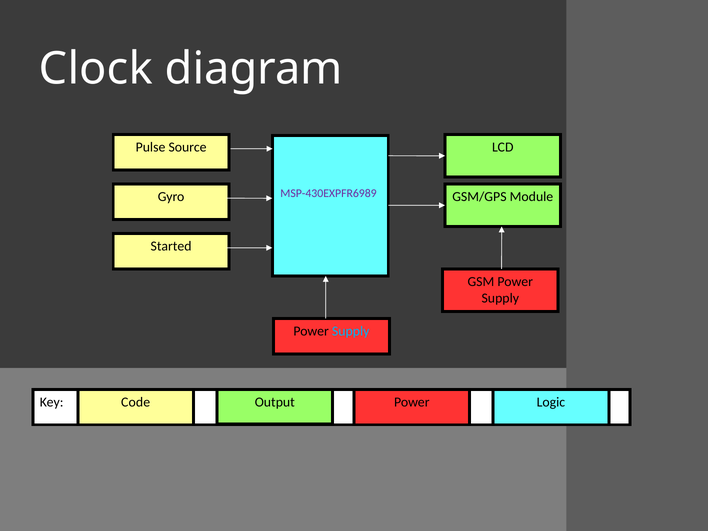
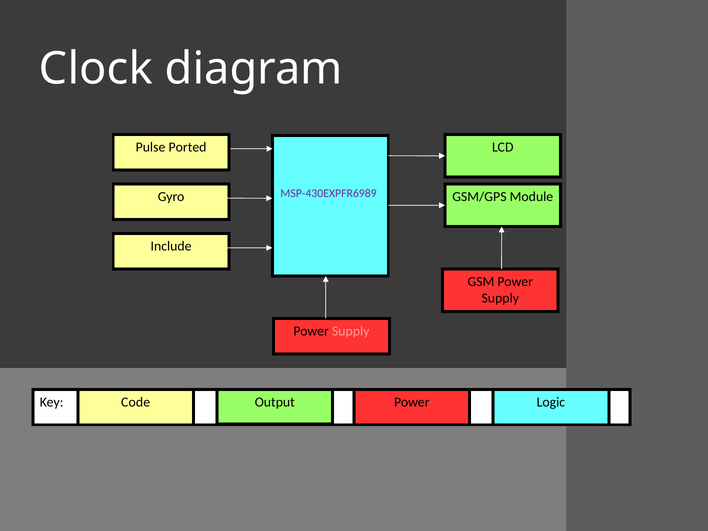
Source: Source -> Ported (188, 147)
Started: Started -> Include (171, 246)
Supply colour: light blue -> pink (351, 331)
